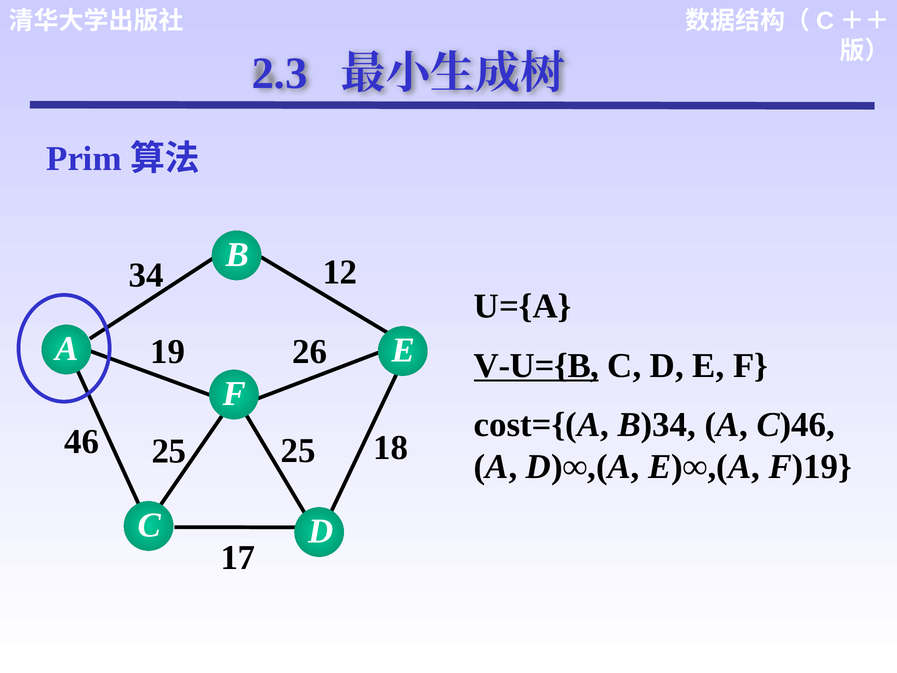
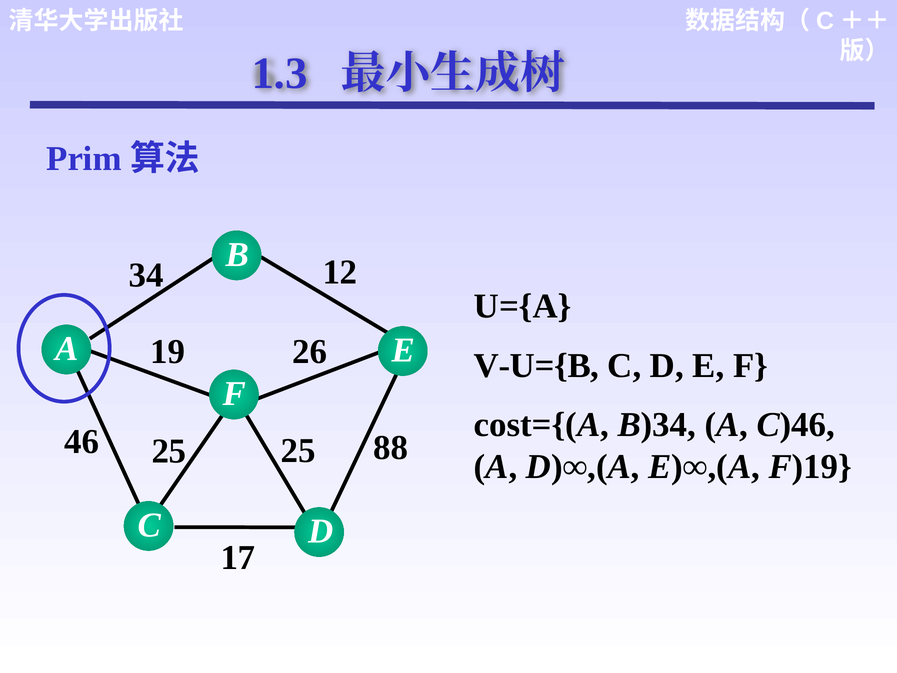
2.3: 2.3 -> 1.3 (280, 73)
V-U={B underline: present -> none (536, 365)
18: 18 -> 88 (391, 448)
